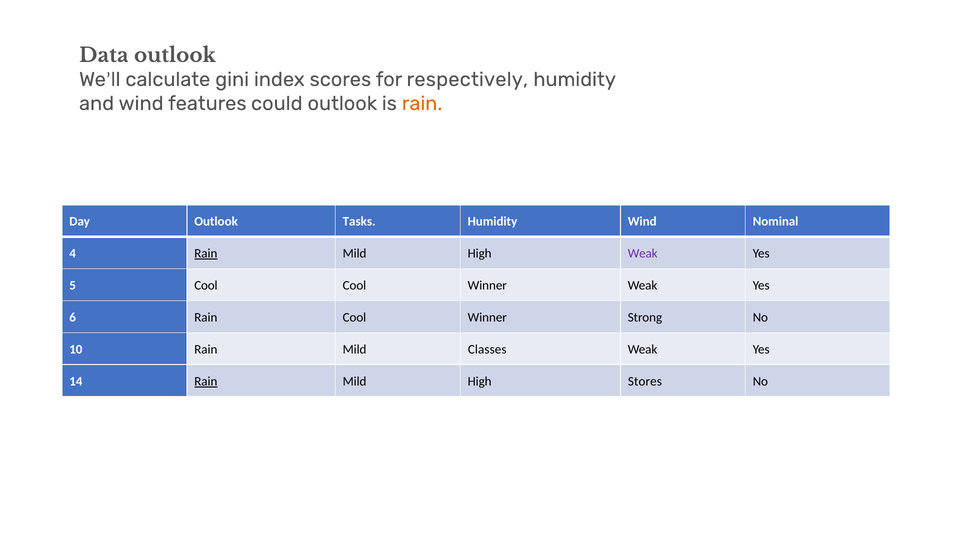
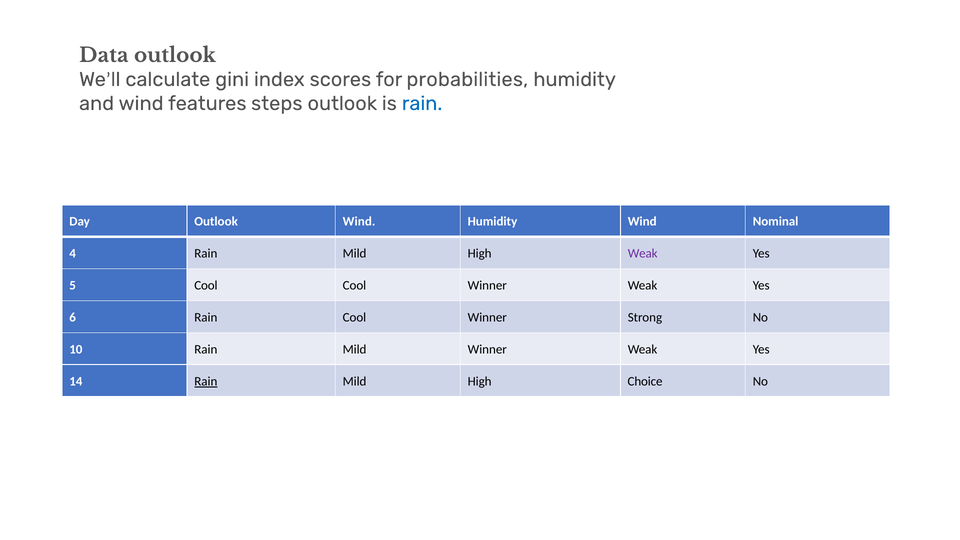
respectively: respectively -> probabilities (467, 79)
could: could -> steps (277, 103)
rain colour: orange -> blue (422, 103)
Outlook Tasks: Tasks -> Wind (359, 222)
Rain underline: present -> none (206, 254)
Mild Classes: Classes -> Winner (487, 349)
Stores: Stores -> Choice (645, 381)
